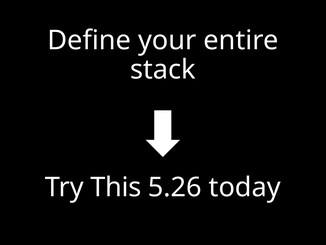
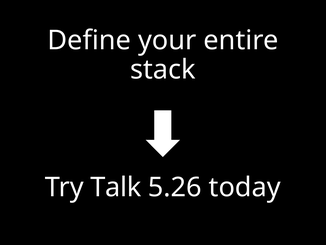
This: This -> Talk (116, 187)
